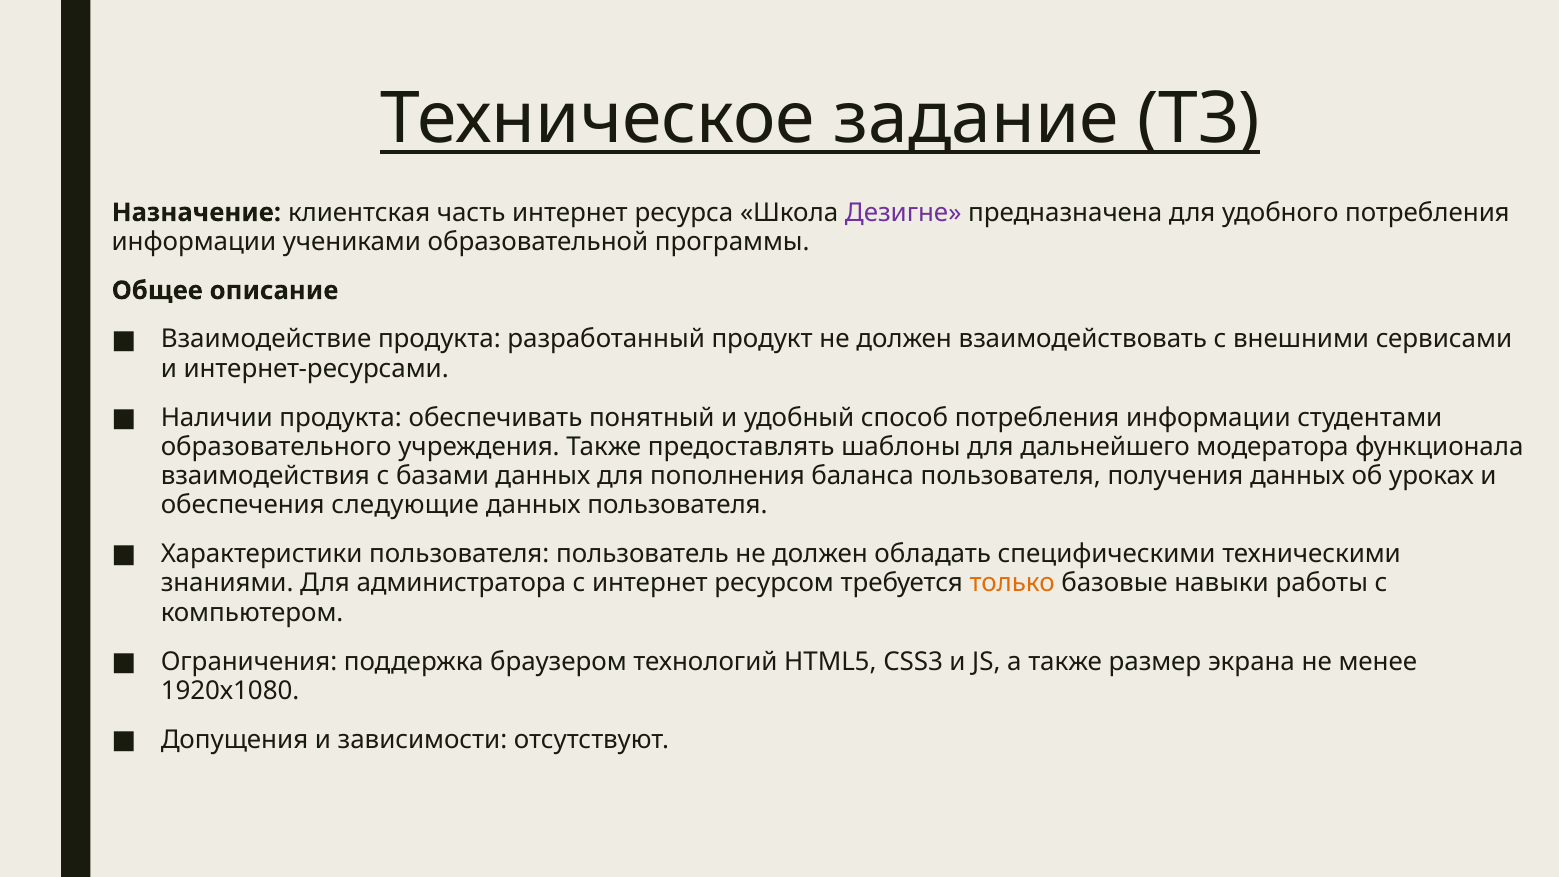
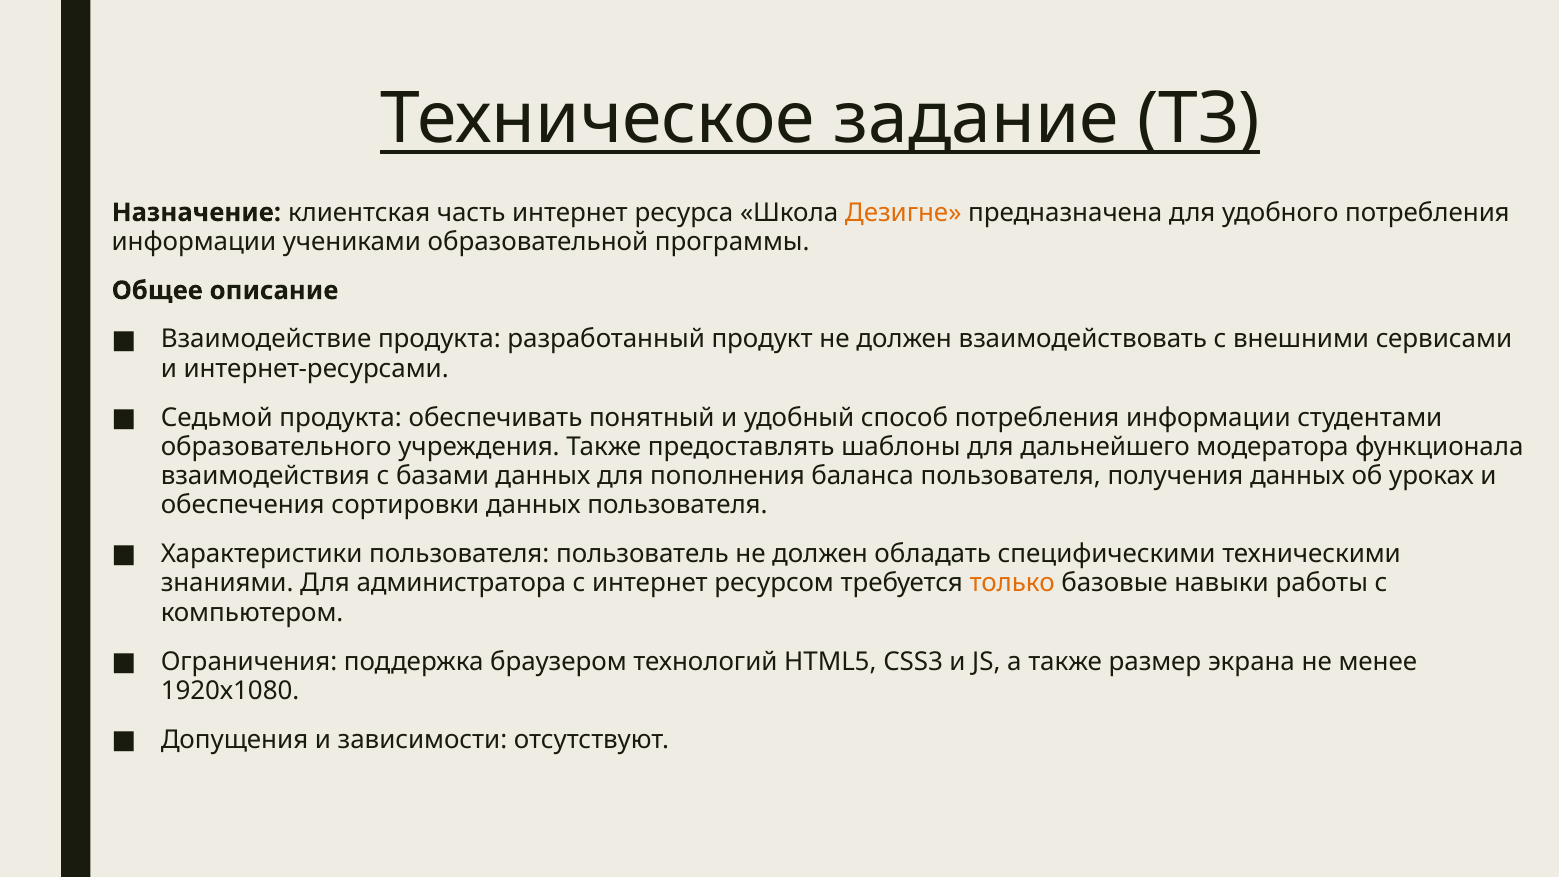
Дезигне colour: purple -> orange (903, 212)
Наличии: Наличии -> Седьмой (217, 417)
следующие: следующие -> сортировки (405, 505)
